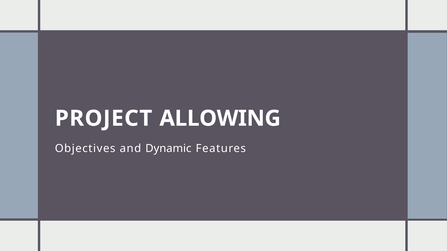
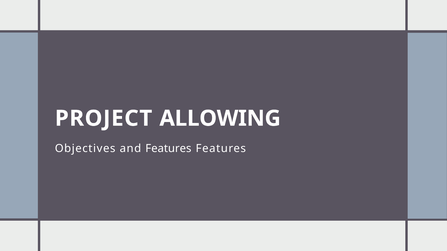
and Dynamic: Dynamic -> Features (168, 149)
